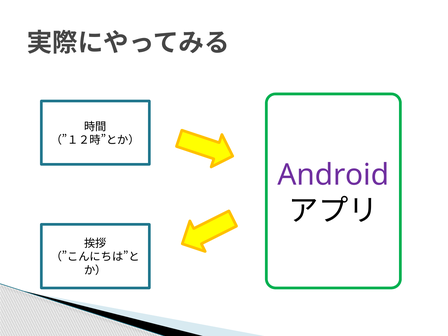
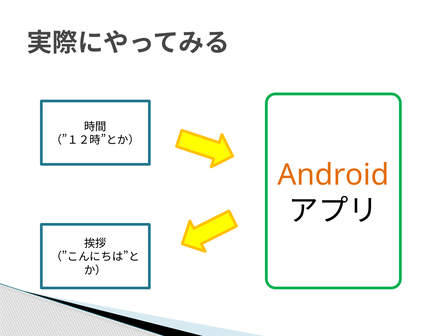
Android colour: purple -> orange (333, 175)
